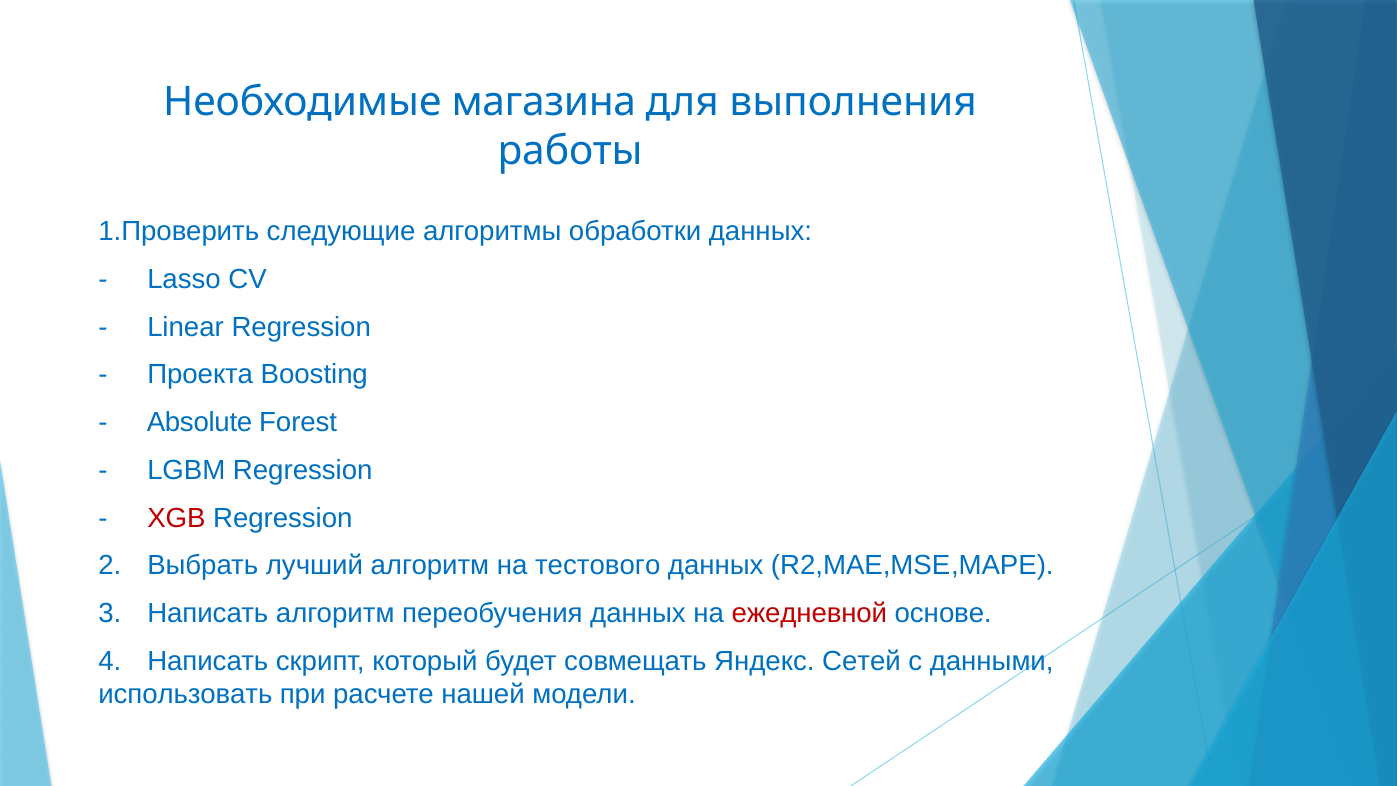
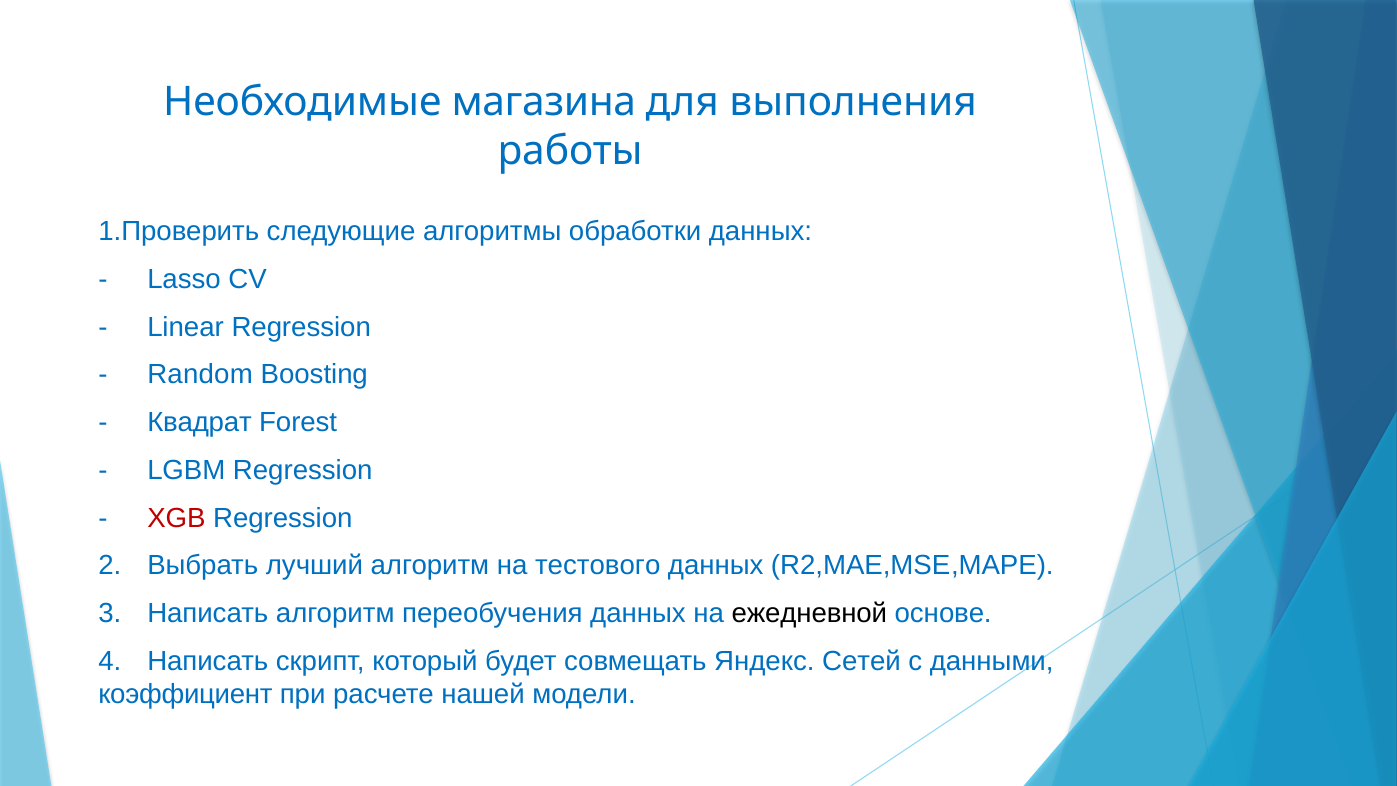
Проекта: Проекта -> Random (200, 375)
Absolute: Absolute -> Квадрат (200, 422)
ежедневной colour: red -> black (809, 613)
использовать: использовать -> коэффициент (185, 694)
